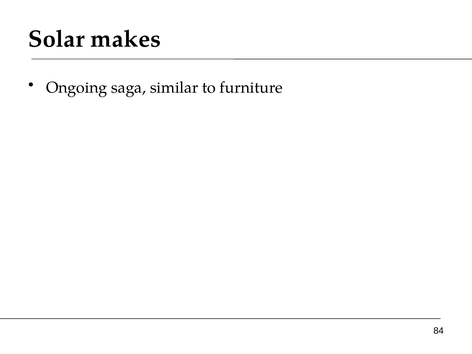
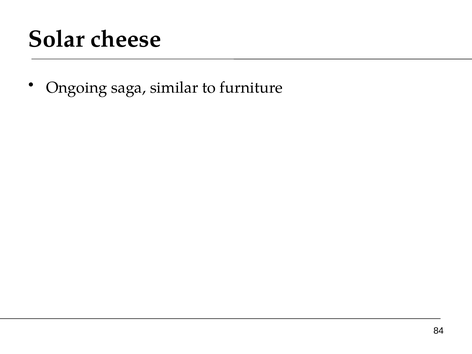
makes: makes -> cheese (126, 39)
